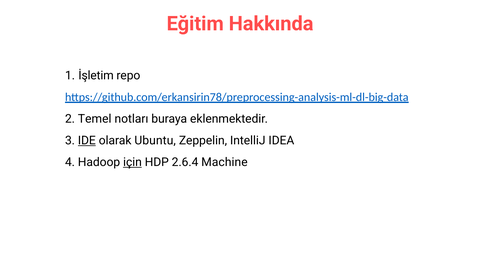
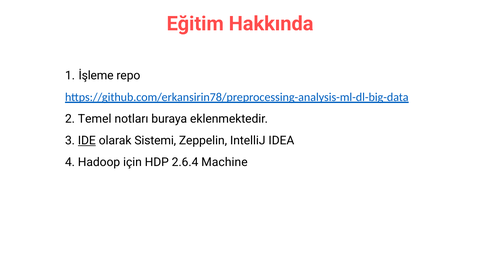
İşletim: İşletim -> İşleme (96, 75)
Ubuntu: Ubuntu -> Sistemi (155, 141)
için underline: present -> none (132, 162)
